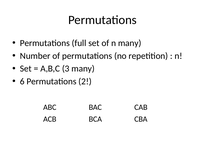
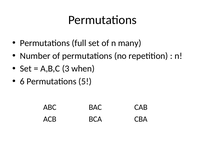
3 many: many -> when (83, 69)
2: 2 -> 5 (85, 81)
